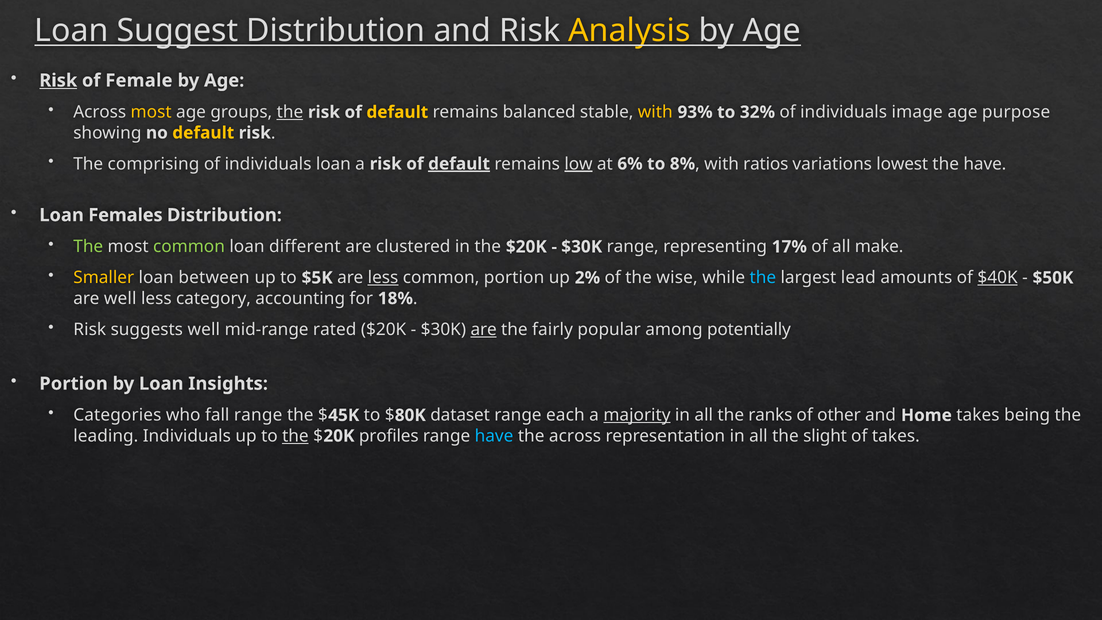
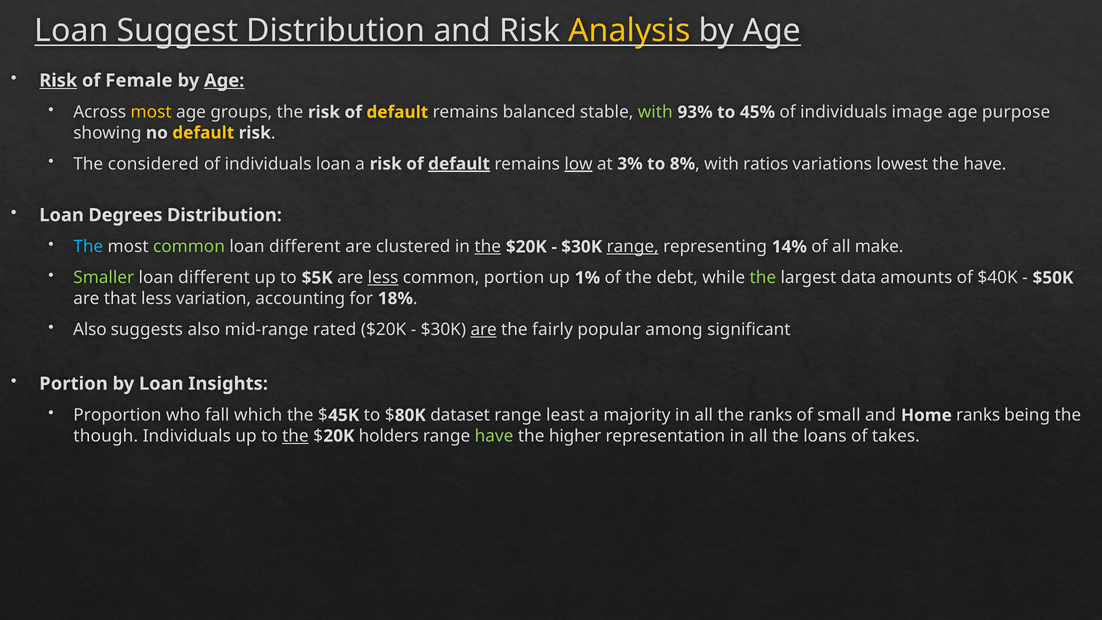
Age underline: none -> present (224, 81)
the underline: present -> none (290, 112)
with colour: yellow -> light green (655, 112)
32%: 32% -> 45% (757, 112)
comprising: comprising -> considered (153, 164)
6%: 6% -> 3% (630, 164)
Females: Females -> Degrees (125, 215)
The colour: light green -> light blue (88, 247)
the underline: none -> present (488, 247)
range underline: none -> present (633, 247)
17%: 17% -> 14% (789, 247)
Smaller colour: yellow -> light green (104, 278)
between: between -> different (214, 278)
2%: 2% -> 1% (587, 278)
wise: wise -> debt (677, 278)
the colour: light blue -> light green (763, 278)
lead: lead -> data (858, 278)
$40K underline: present -> none (998, 278)
are well: well -> that (120, 298)
category: category -> variation (214, 298)
Risk: Risk -> Also (90, 330)
suggests well: well -> also (204, 330)
potentially: potentially -> significant (749, 330)
Categories: Categories -> Proportion (117, 415)
fall range: range -> which (258, 415)
each: each -> least (565, 415)
majority underline: present -> none (637, 415)
other: other -> small (839, 415)
Home takes: takes -> ranks (978, 415)
leading: leading -> though (106, 436)
profiles: profiles -> holders (389, 436)
have colour: light blue -> light green (494, 436)
the across: across -> higher (575, 436)
slight: slight -> loans (825, 436)
